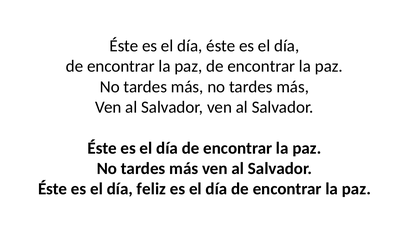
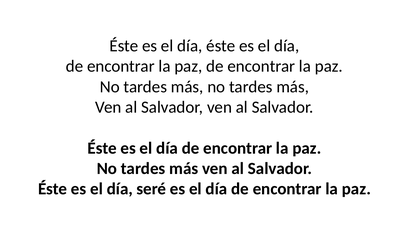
feliz: feliz -> seré (151, 189)
